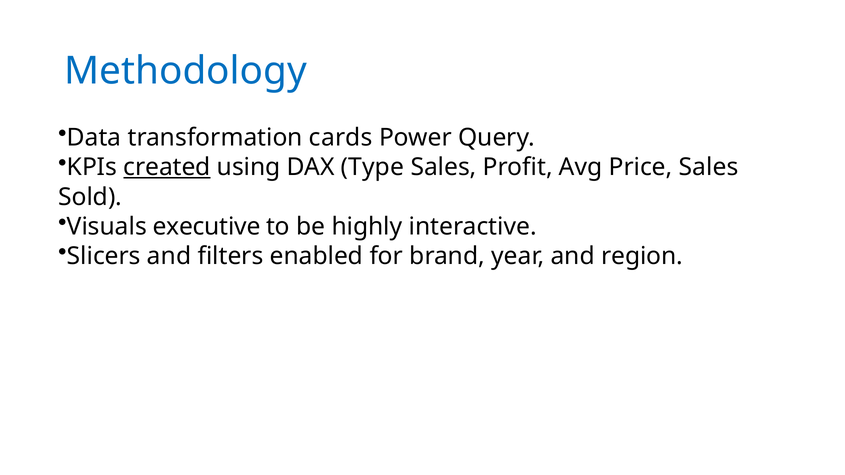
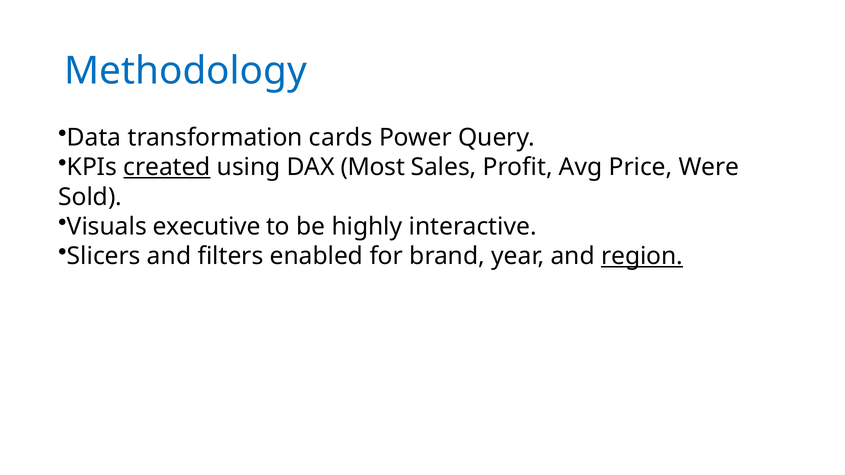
Type: Type -> Most (373, 167)
Price Sales: Sales -> Were (709, 167)
region underline: none -> present (642, 256)
